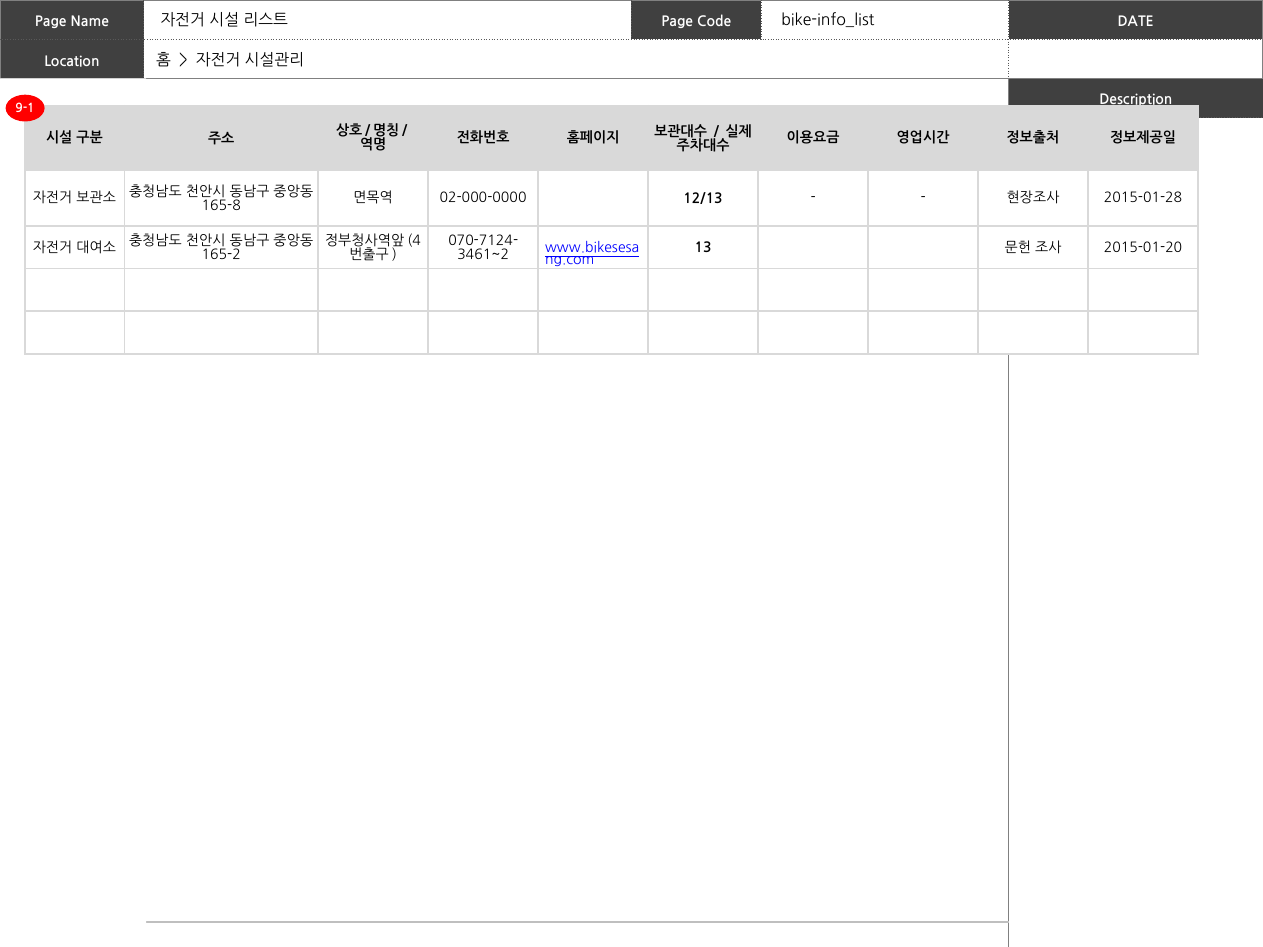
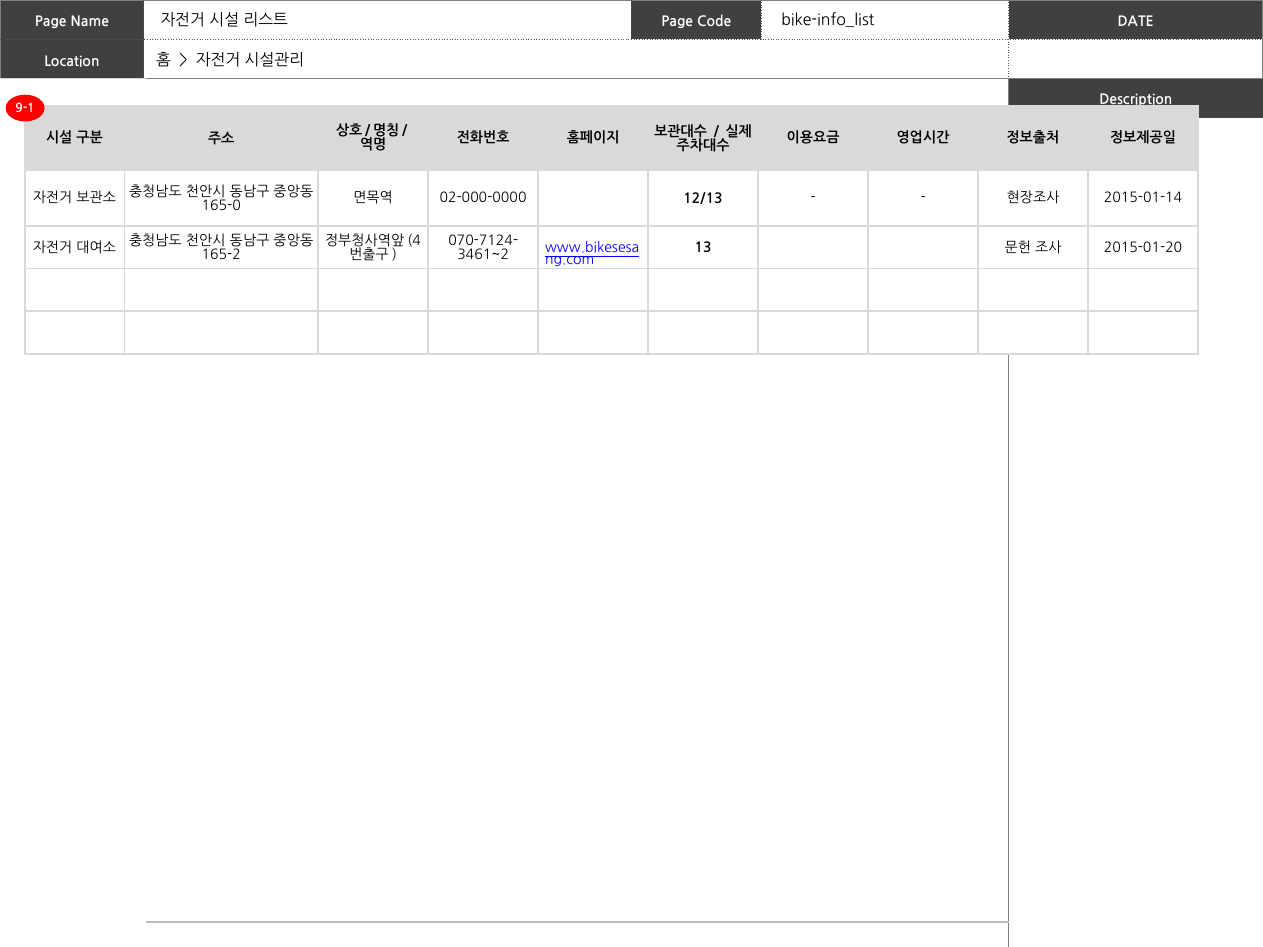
2015-01-28: 2015-01-28 -> 2015-01-14 (1143, 198)
165-8: 165-8 -> 165-0 (221, 206)
